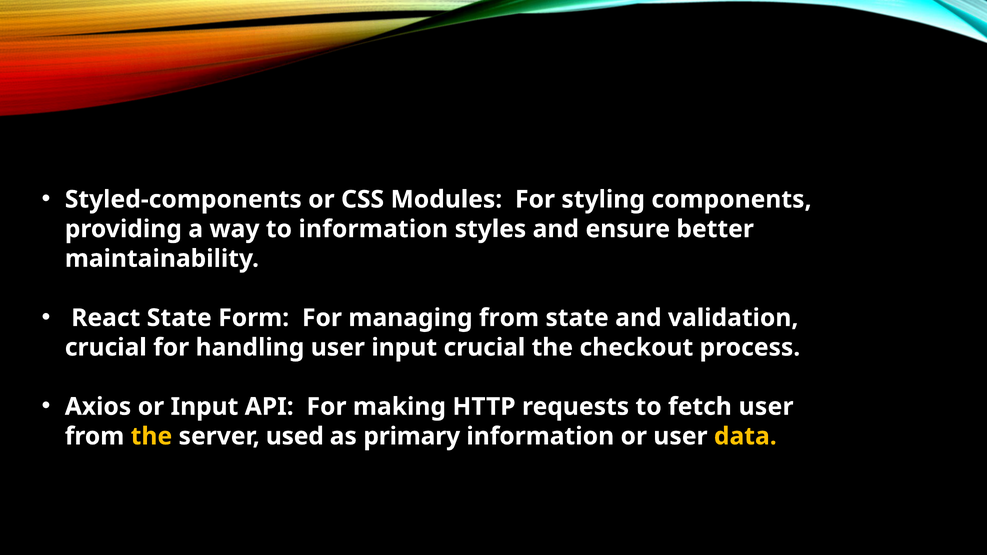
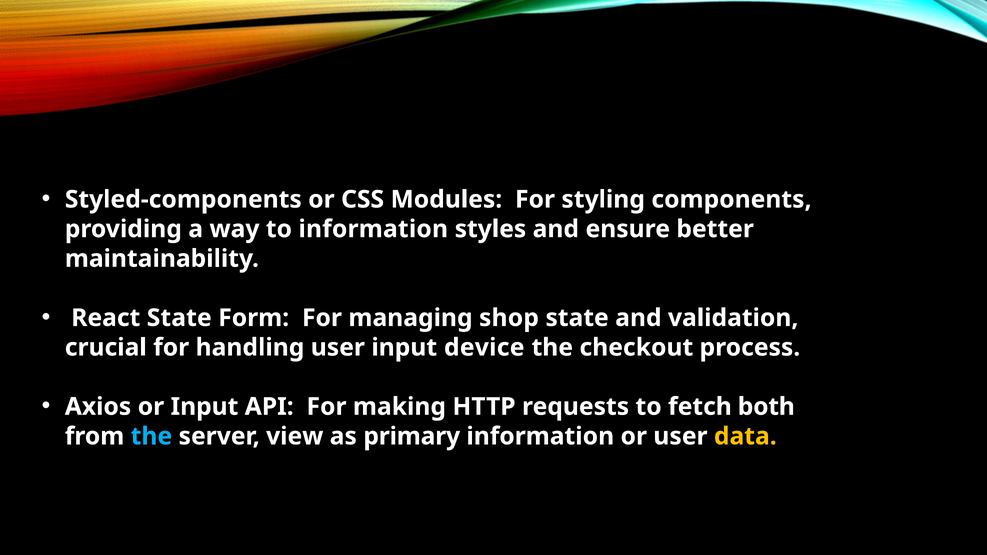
managing from: from -> shop (509, 318)
input crucial: crucial -> device (484, 348)
fetch user: user -> both (766, 407)
the colour: yellow -> light blue (151, 436)
used: used -> view (295, 436)
